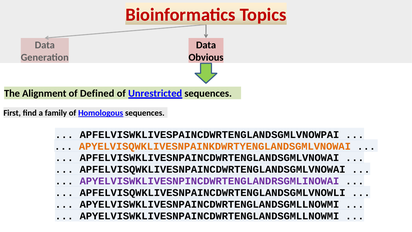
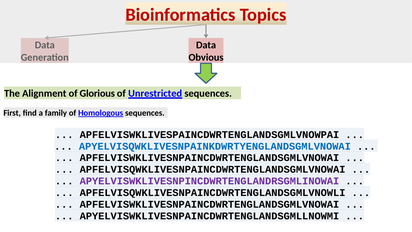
Defined: Defined -> Glorious (97, 93)
APYELVISQWKLIVESNPAINKDWRTYENGLANDSGMLVNOWAI colour: orange -> blue (215, 146)
APYELVISWKLIVESNPAINCDWRTENGLANDSGMLLNOWMI: APYELVISWKLIVESNPAINCDWRTENGLANDSGMLLNOWMI -> APFELVISWKLIVESNPAINCDWRTENGLANDSGMLVNOWAI (209, 204)
